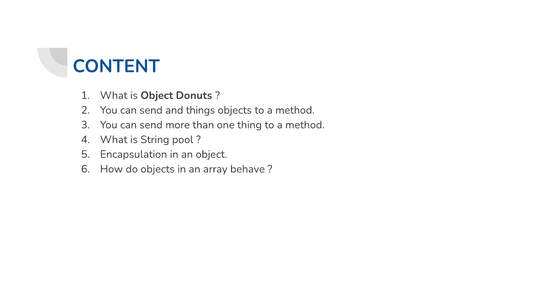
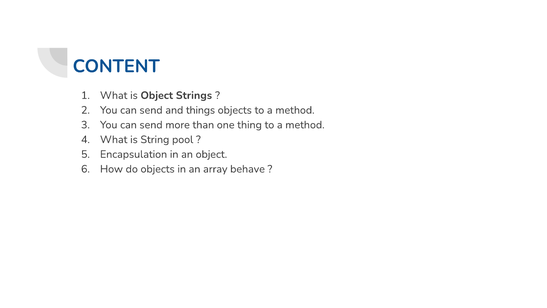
Donuts: Donuts -> Strings (194, 95)
